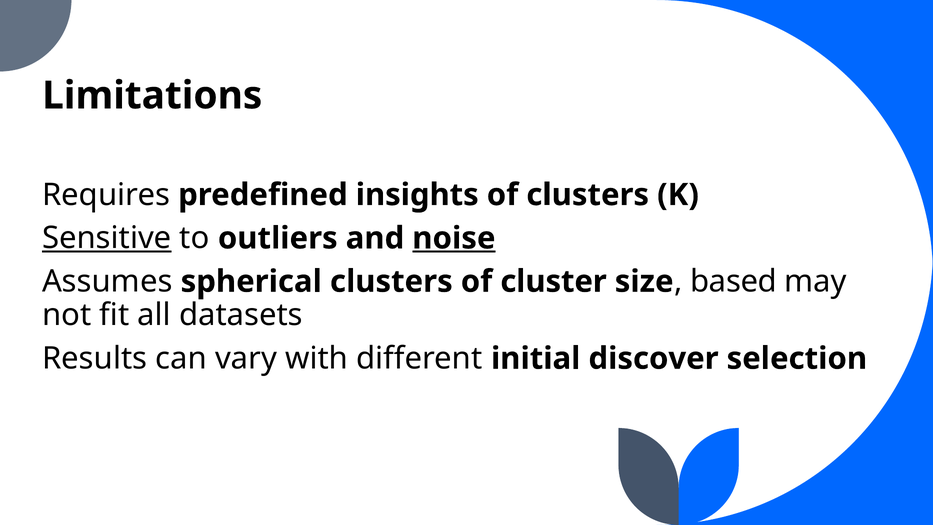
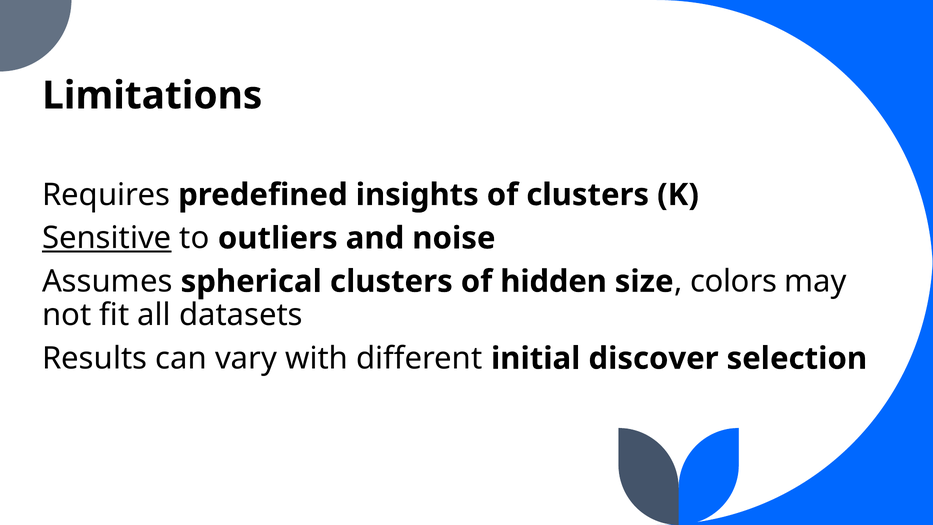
noise underline: present -> none (454, 238)
cluster: cluster -> hidden (554, 281)
based: based -> colors (734, 281)
